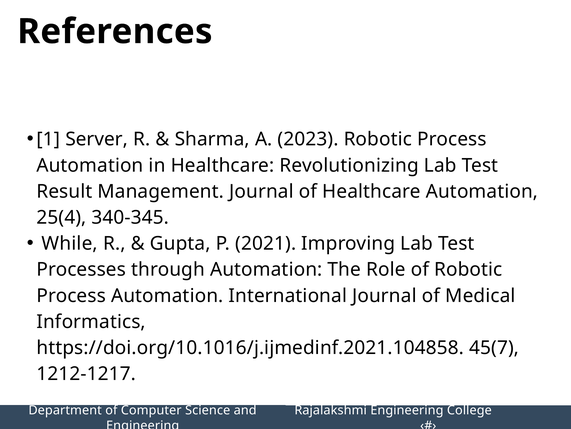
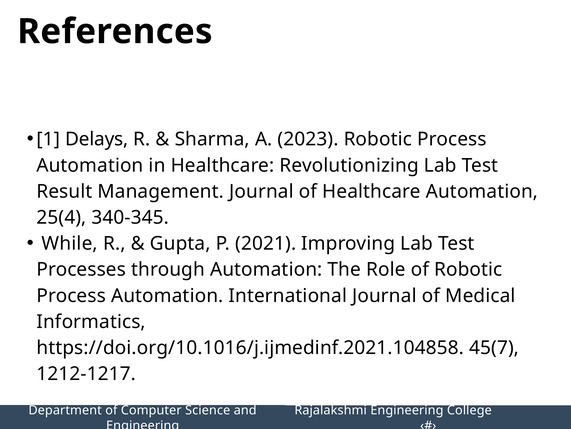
Server: Server -> Delays (97, 139)
